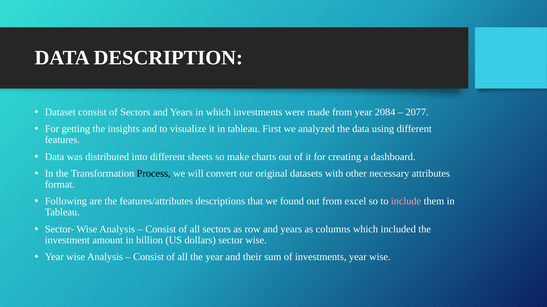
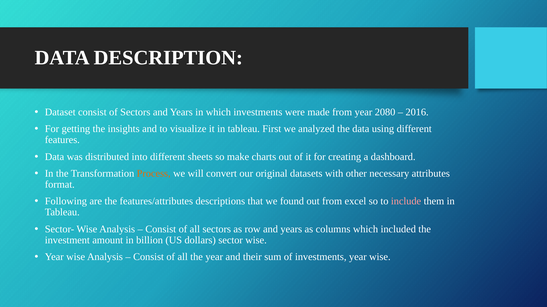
2084: 2084 -> 2080 (385, 112)
2077: 2077 -> 2016 (417, 112)
Process colour: black -> orange (154, 174)
